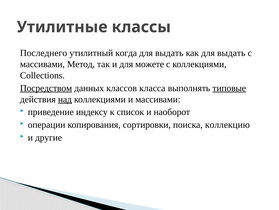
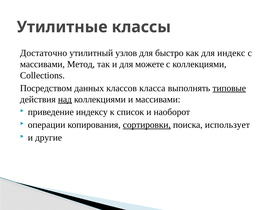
Последнего: Последнего -> Достаточно (44, 53)
когда: когда -> узлов (126, 53)
выдать: выдать -> быстро (169, 53)
как для выдать: выдать -> индекс (231, 53)
Посредством underline: present -> none (46, 88)
сортировки underline: none -> present (147, 124)
коллекцию: коллекцию -> использует (227, 124)
